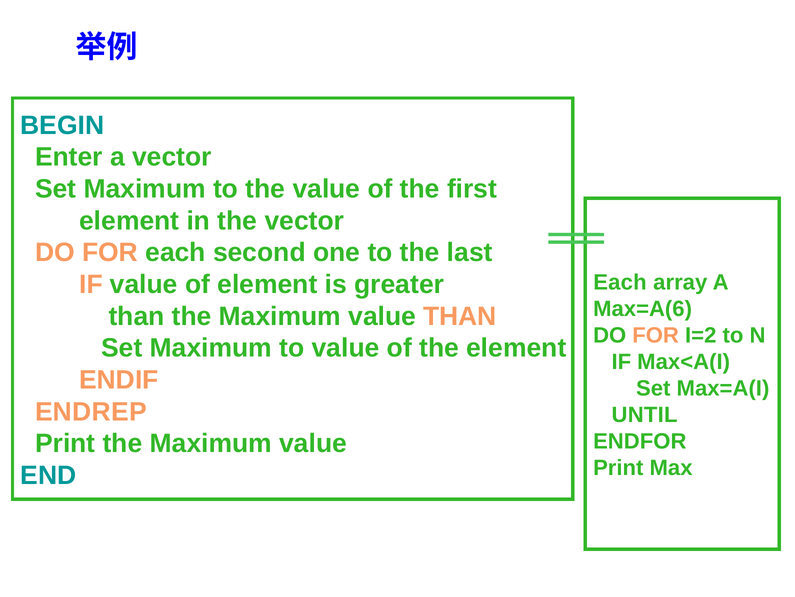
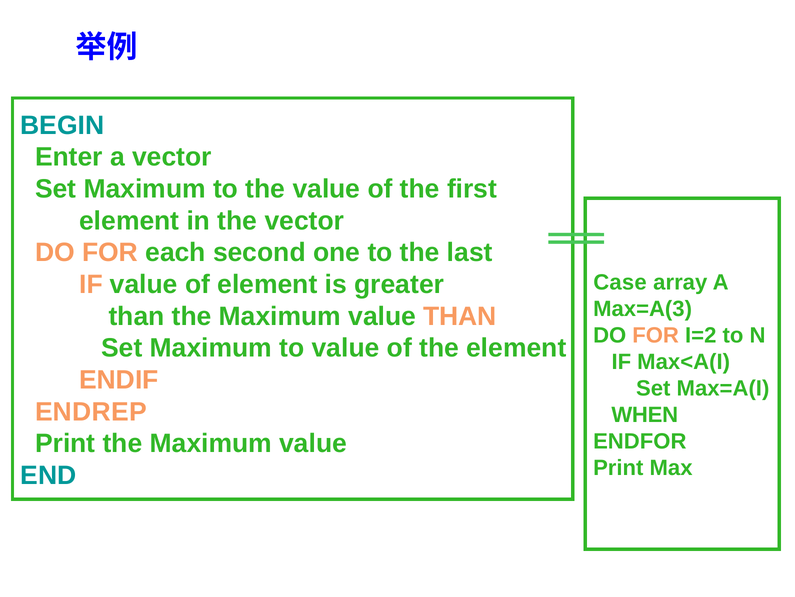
Each: Each -> Case (620, 282)
Max=A(6: Max=A(6 -> Max=A(3 (643, 308)
UNTIL: UNTIL -> WHEN (645, 415)
